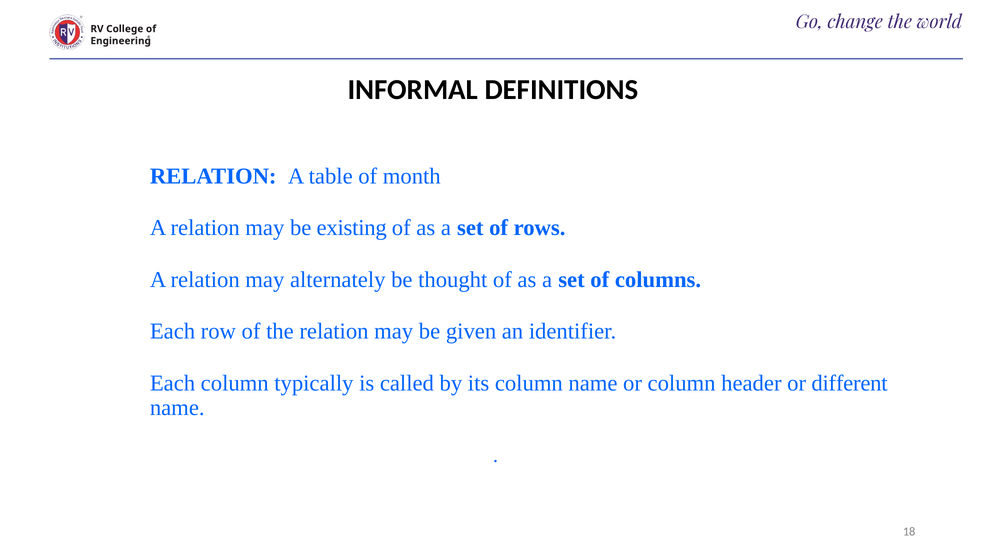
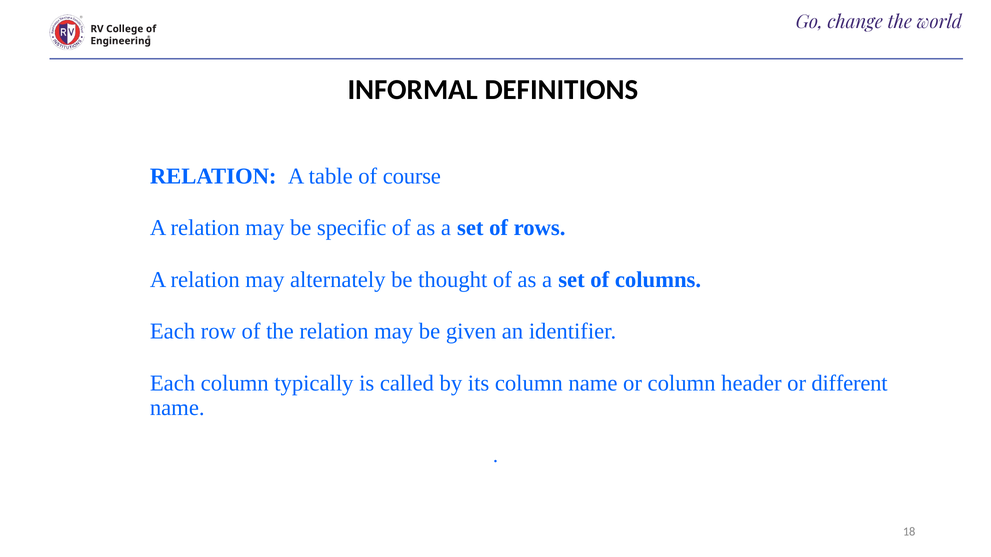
month: month -> course (412, 176)
existing: existing -> specific (352, 228)
